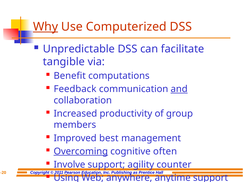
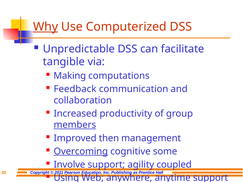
Benefit: Benefit -> Making (70, 76)
and underline: present -> none (179, 89)
members underline: none -> present (75, 125)
best: best -> then (109, 138)
often: often -> some (165, 152)
counter: counter -> coupled (174, 165)
